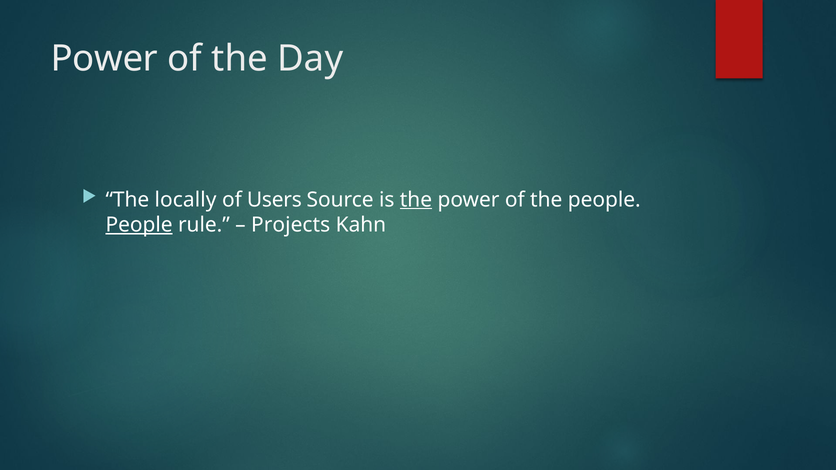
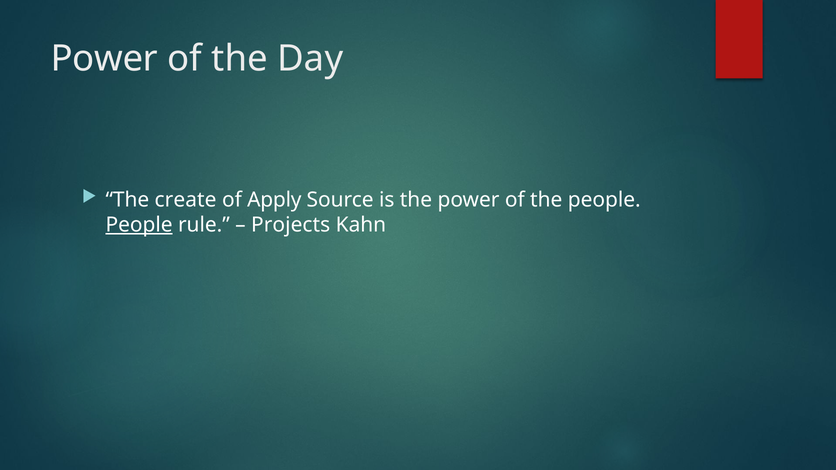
locally: locally -> create (186, 200)
Users: Users -> Apply (274, 200)
the underline: present -> none (416, 200)
